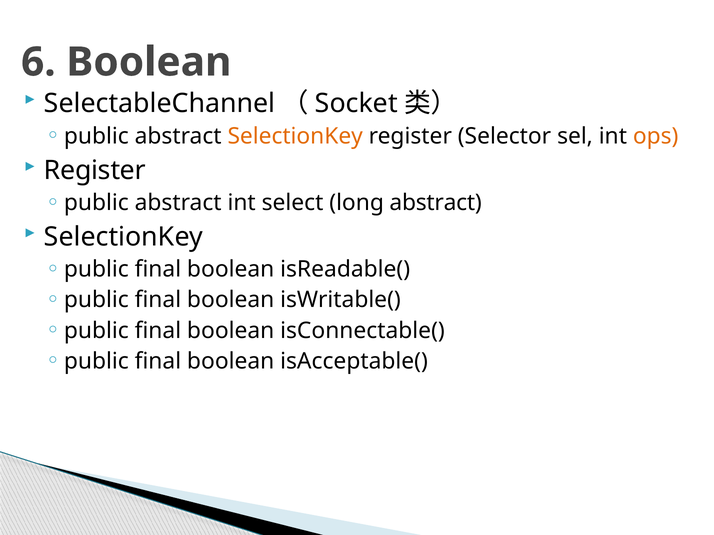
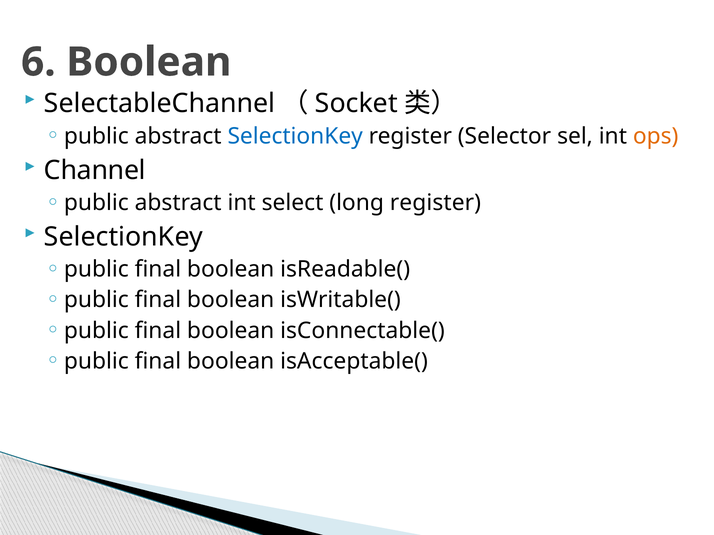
SelectionKey colour: orange -> blue (295, 136)
Register: Register -> Channel (95, 170)
long abstract: abstract -> register (435, 203)
